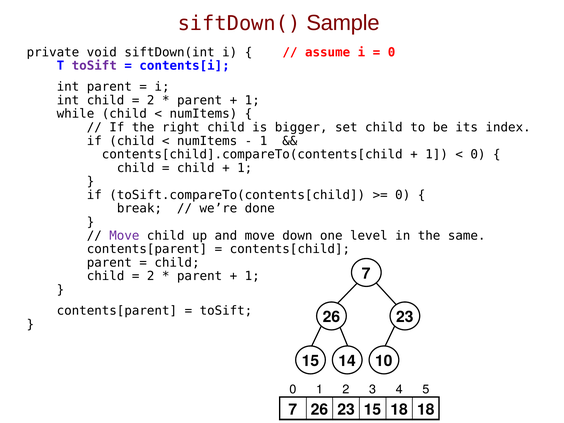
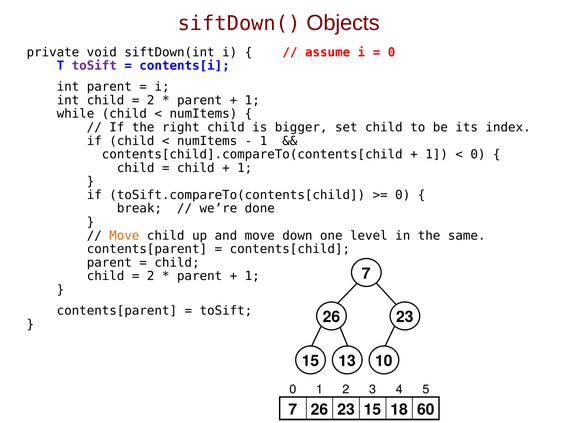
Sample: Sample -> Objects (343, 23)
Move colour: purple -> orange (124, 236)
14: 14 -> 13 (347, 361)
18 18: 18 -> 60 (426, 410)
